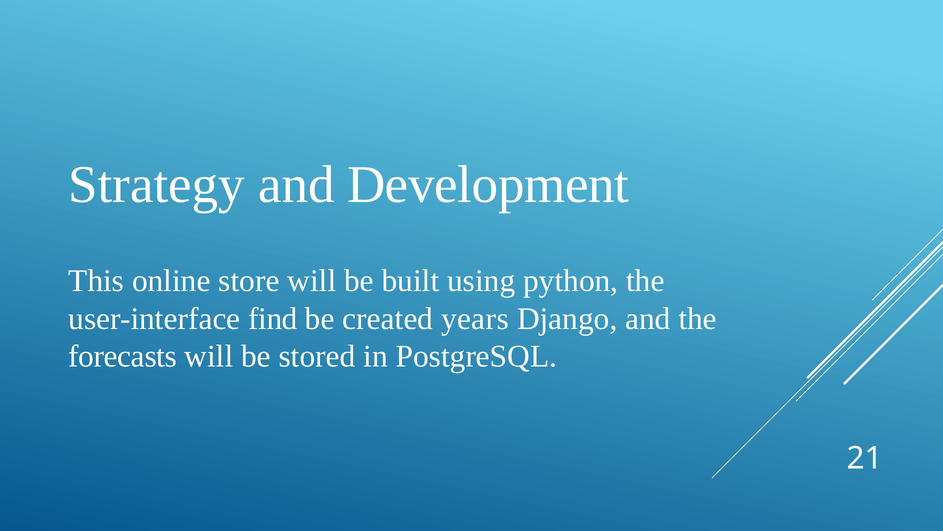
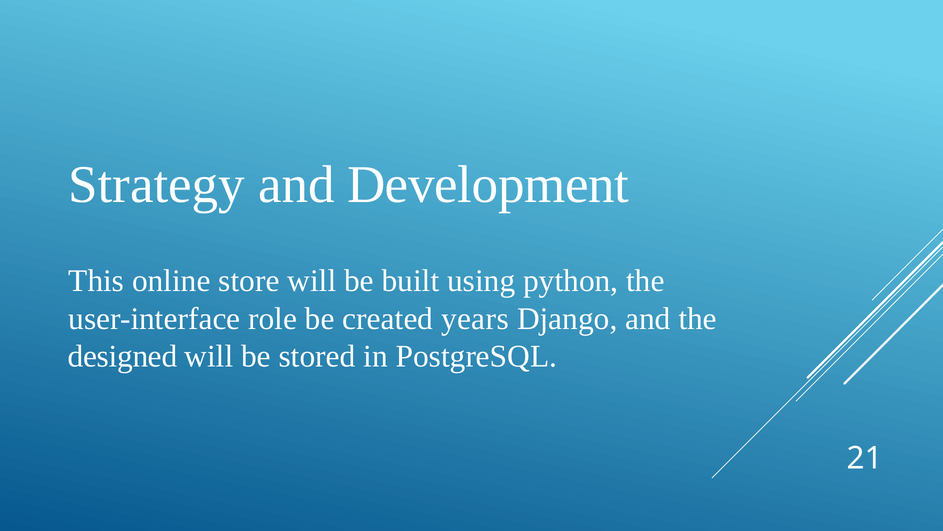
find: find -> role (273, 318)
forecasts: forecasts -> designed (123, 356)
